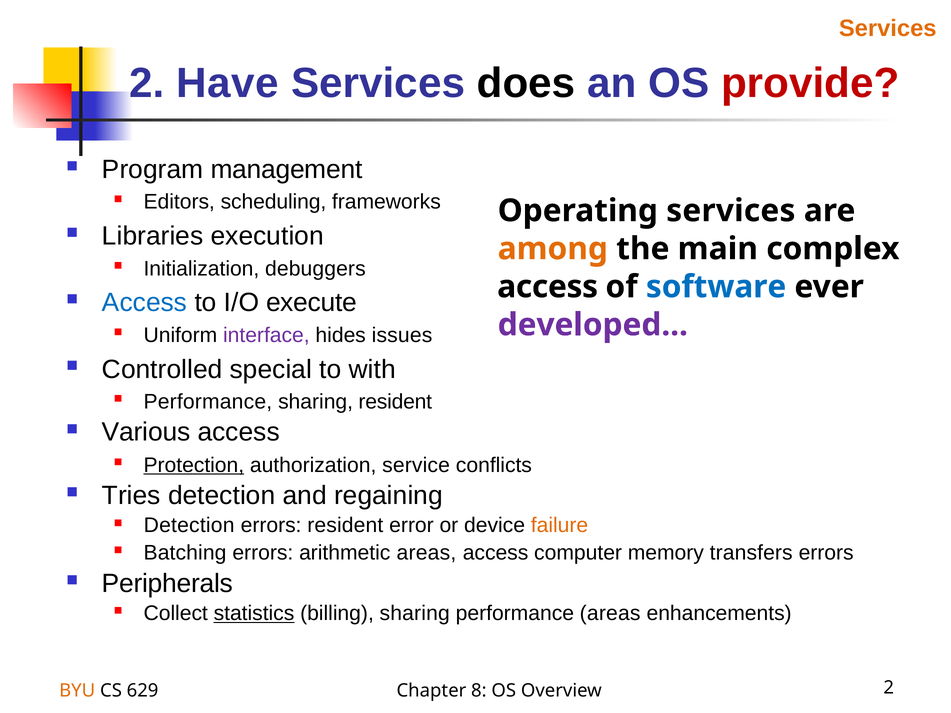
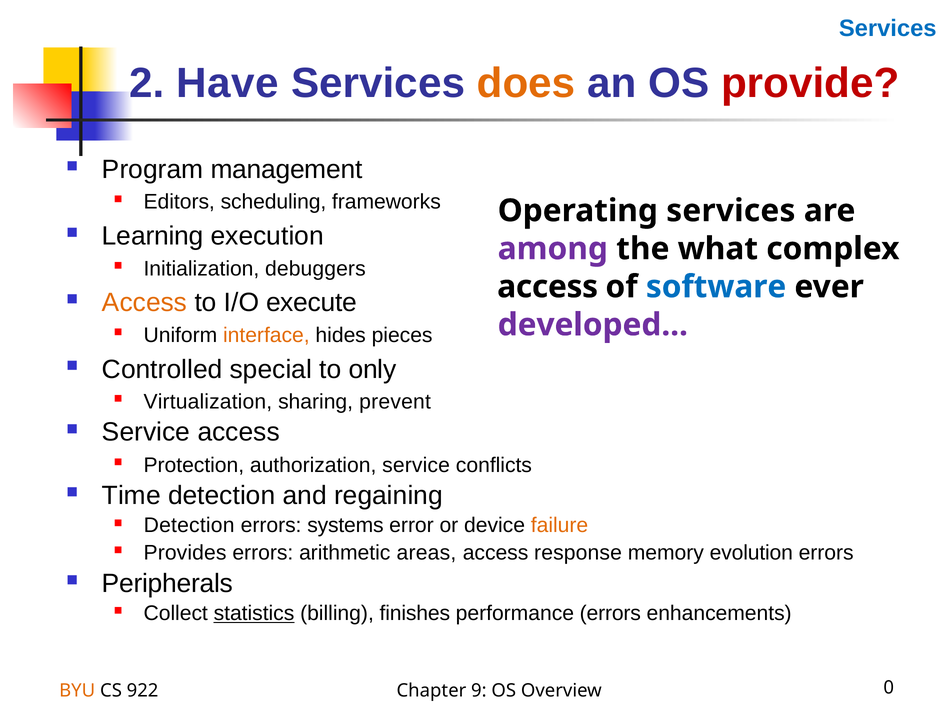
Services colour: orange -> blue (888, 29)
does colour: black -> orange (526, 83)
Libraries: Libraries -> Learning (153, 236)
among colour: orange -> purple (553, 249)
main: main -> what (718, 249)
Access colour: blue -> orange (145, 303)
interface colour: purple -> orange (266, 335)
issues: issues -> pieces (402, 335)
with: with -> only (372, 369)
Performance: Performance -> Virtualization (208, 402)
sharing resident: resident -> prevent (395, 402)
Various: Various -> Service (146, 432)
Protection underline: present -> none (194, 465)
Tries: Tries -> Time (131, 496)
errors resident: resident -> systems (345, 526)
Batching: Batching -> Provides (185, 553)
computer: computer -> response (578, 553)
transfers: transfers -> evolution (751, 553)
billing sharing: sharing -> finishes (415, 614)
performance areas: areas -> errors (610, 614)
629: 629 -> 922 (143, 691)
8: 8 -> 9 (479, 691)
Overview 2: 2 -> 0 (889, 688)
